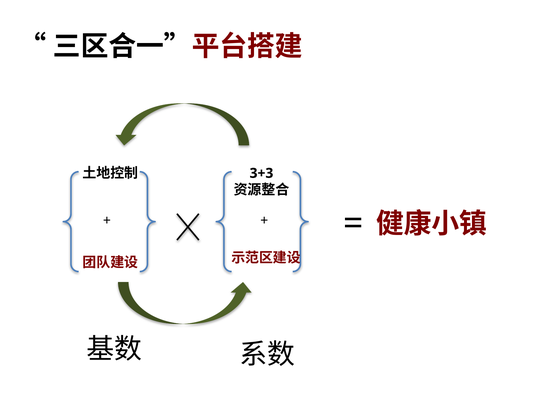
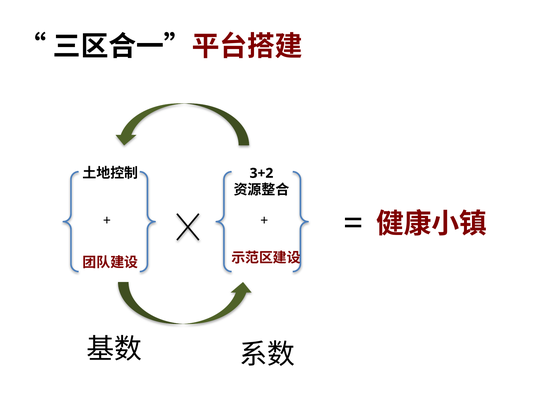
3+3: 3+3 -> 3+2 (261, 173)
